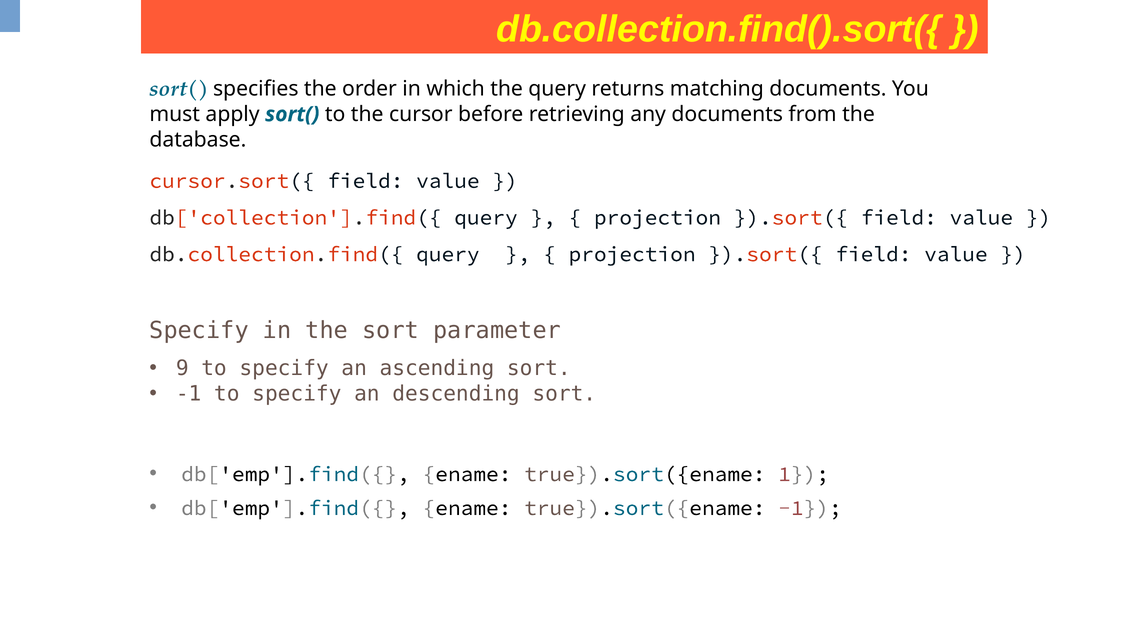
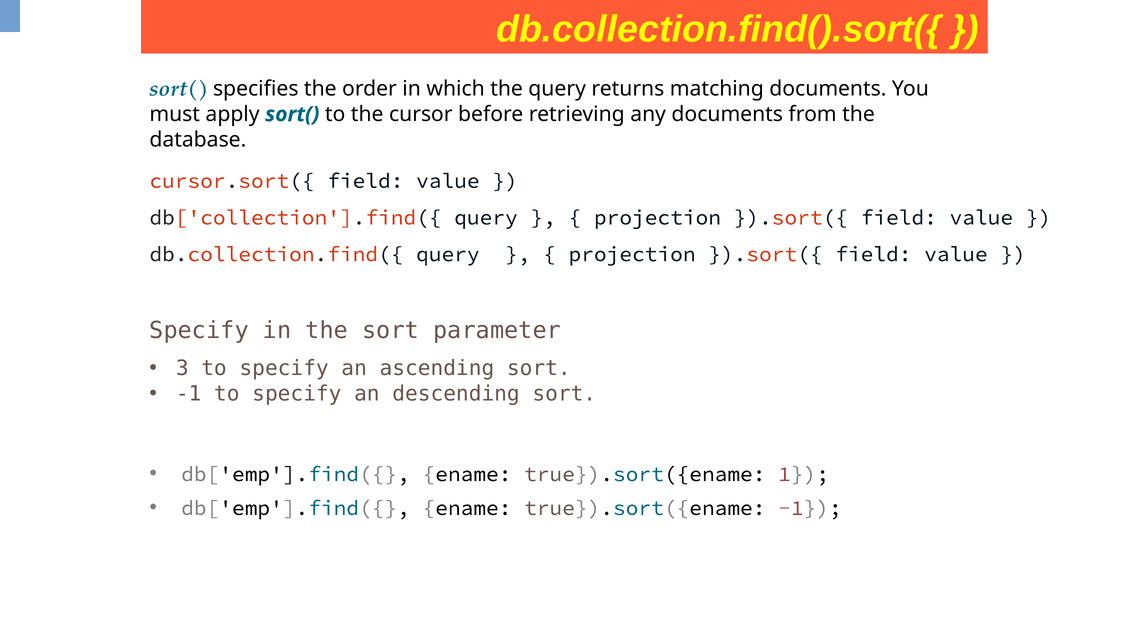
9: 9 -> 3 (182, 368)
